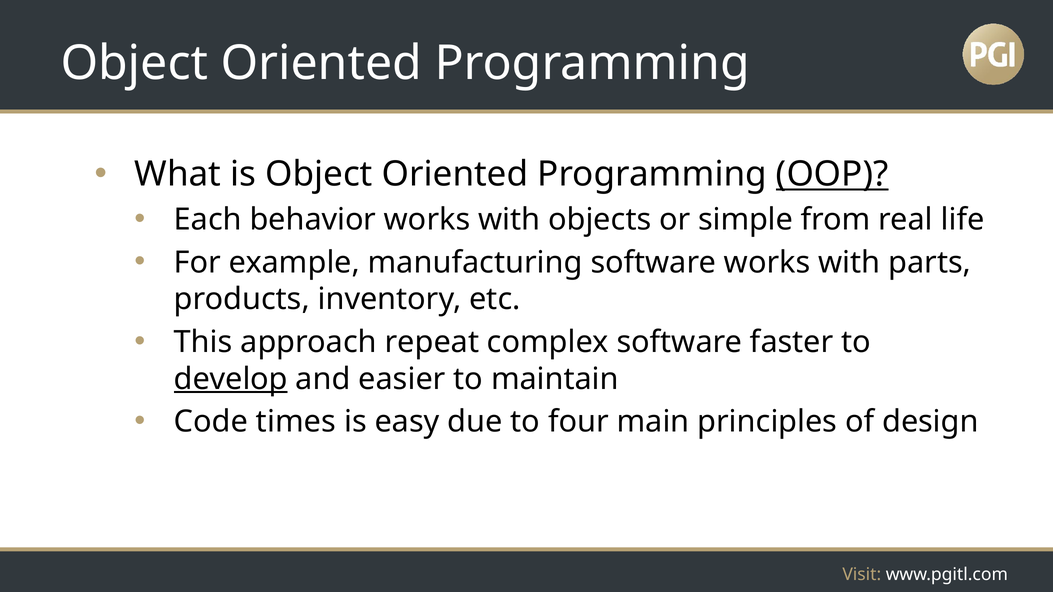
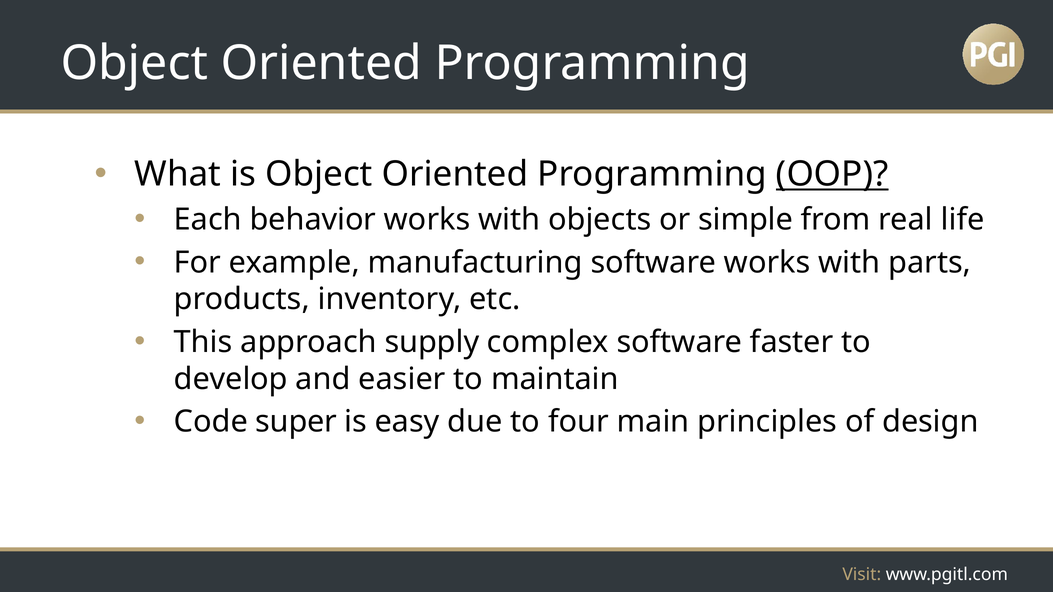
repeat: repeat -> supply (432, 342)
develop underline: present -> none (231, 379)
times: times -> super (296, 422)
